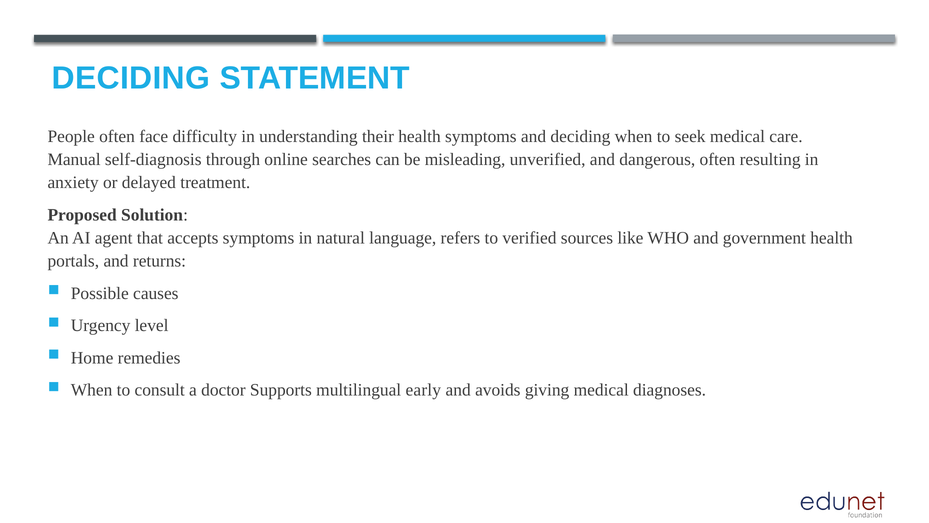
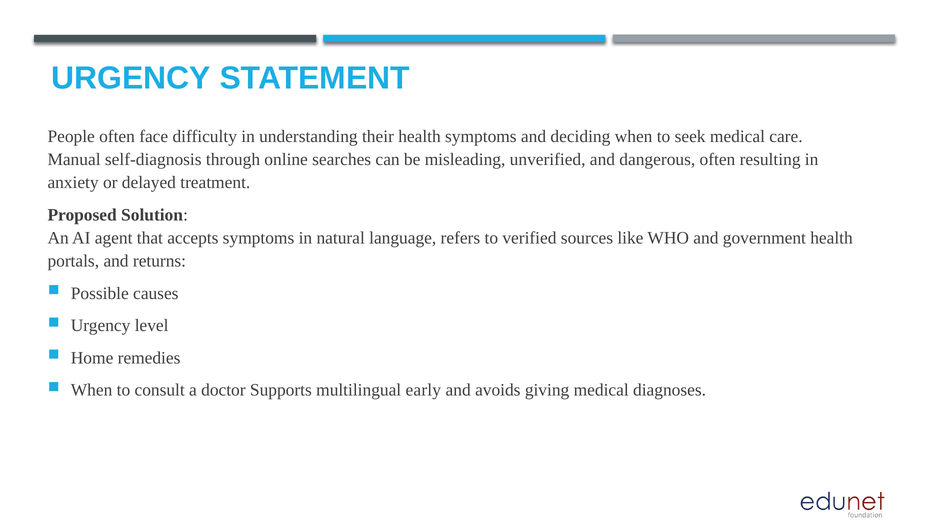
DECIDING: DECIDING -> URGENCY (131, 78)
